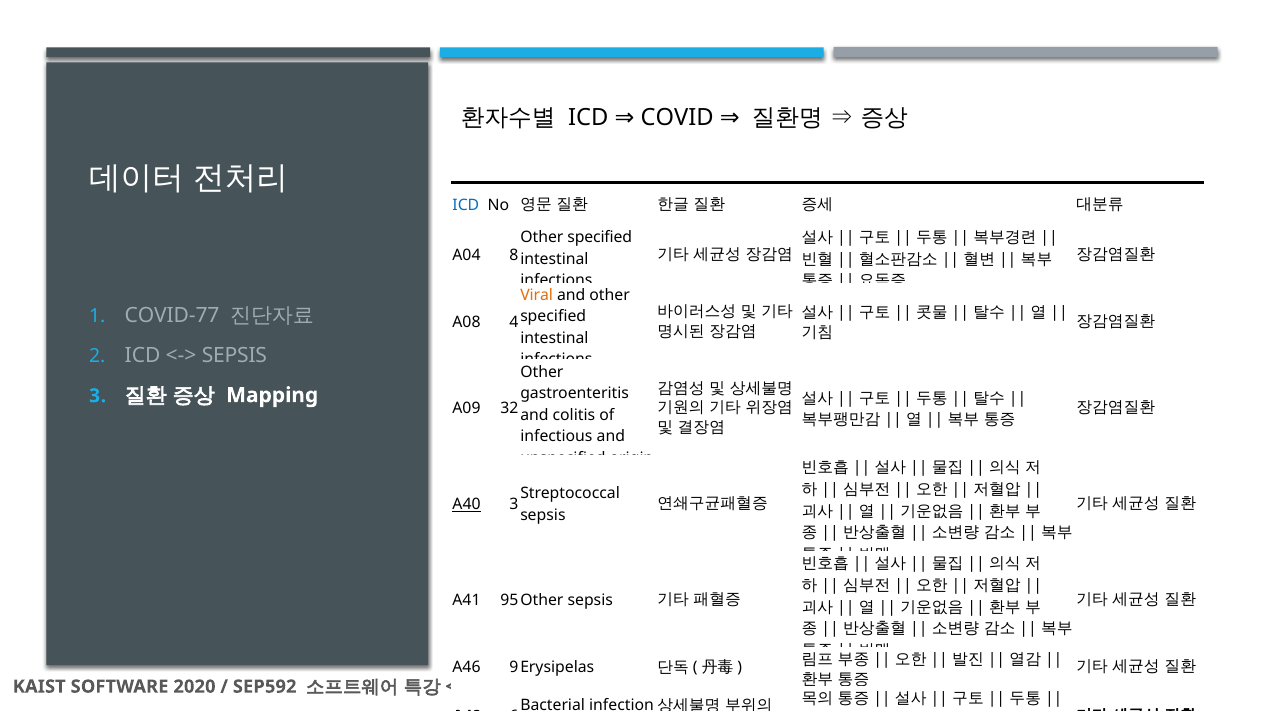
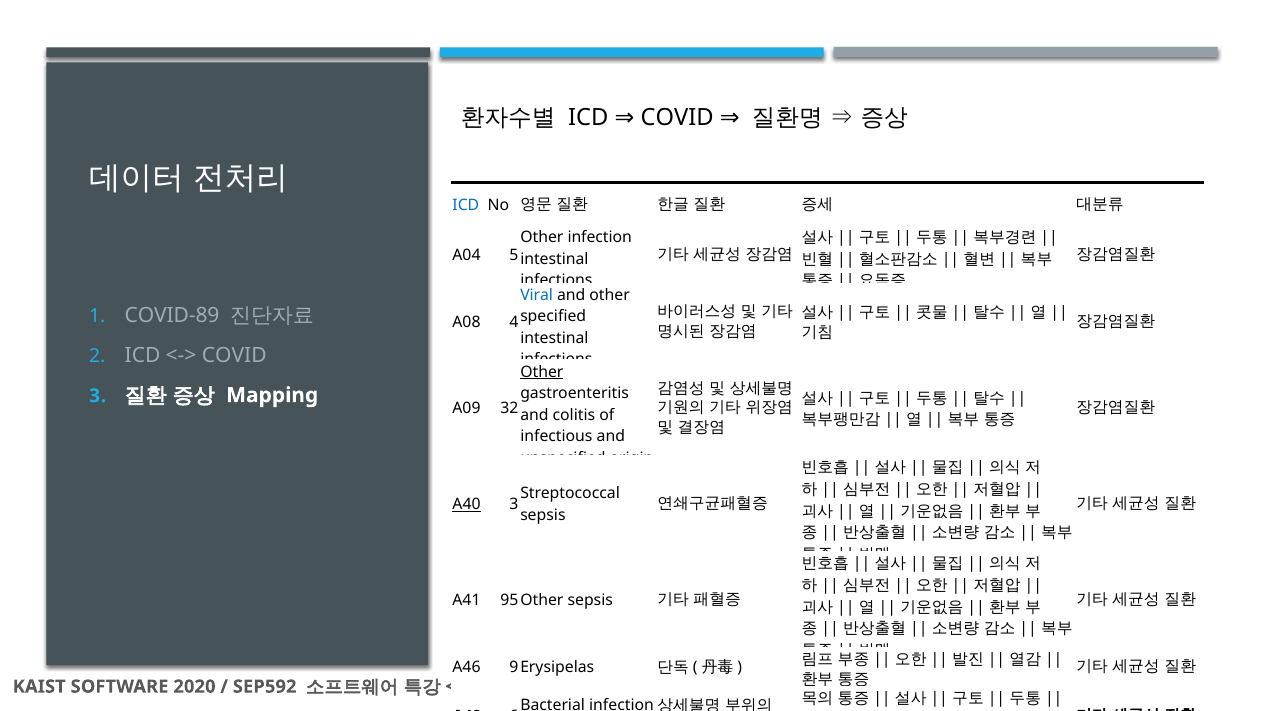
specified: specified -> infection (600, 237)
8: 8 -> 5 (514, 255)
Viral colour: orange -> blue (537, 295)
COVID-77: COVID-77 -> COVID-89 (172, 315)
SEPSIS: SEPSIS -> COVID (234, 355)
Other underline: none -> present (542, 372)
